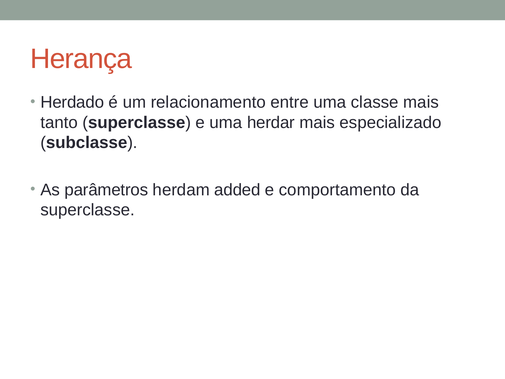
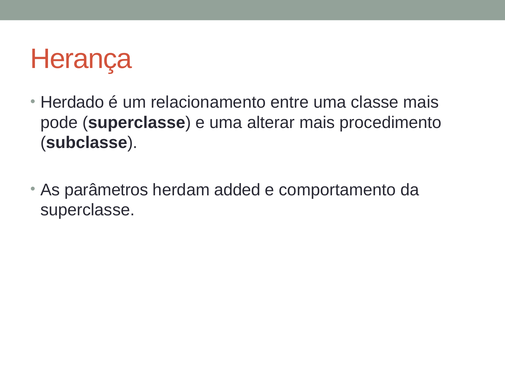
tanto: tanto -> pode (59, 122)
herdar: herdar -> alterar (271, 122)
especializado: especializado -> procedimento (391, 122)
